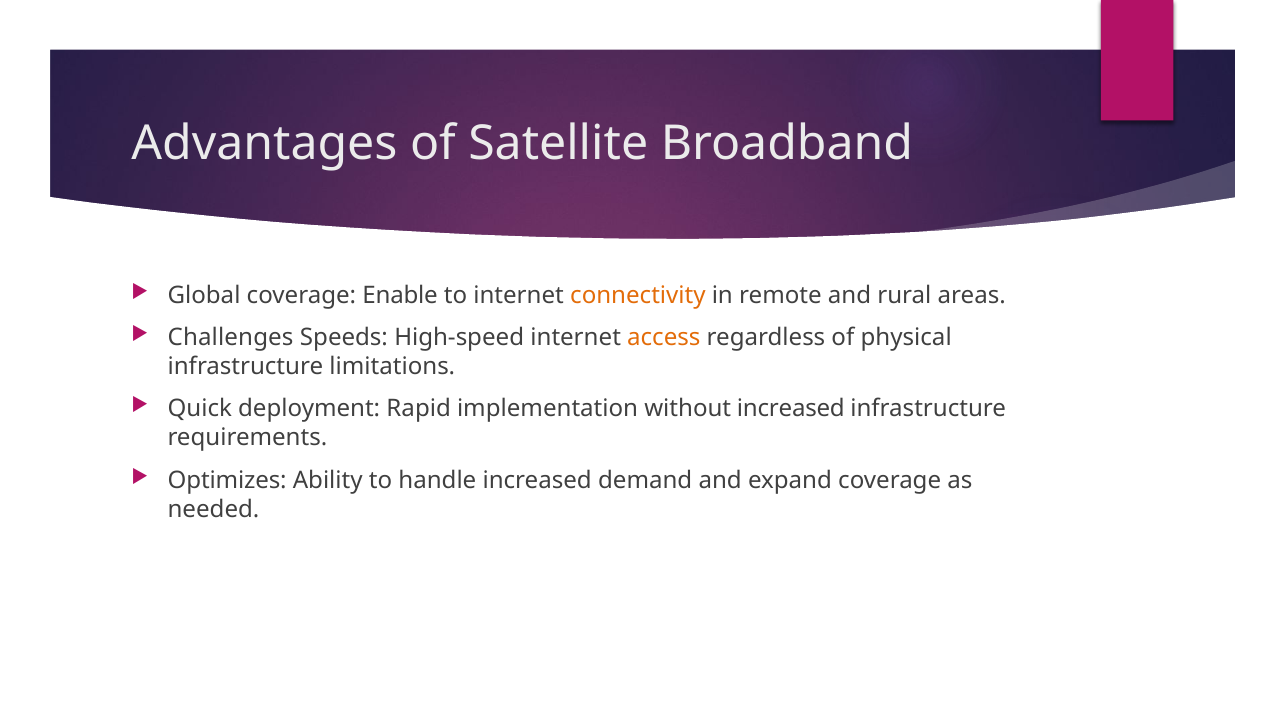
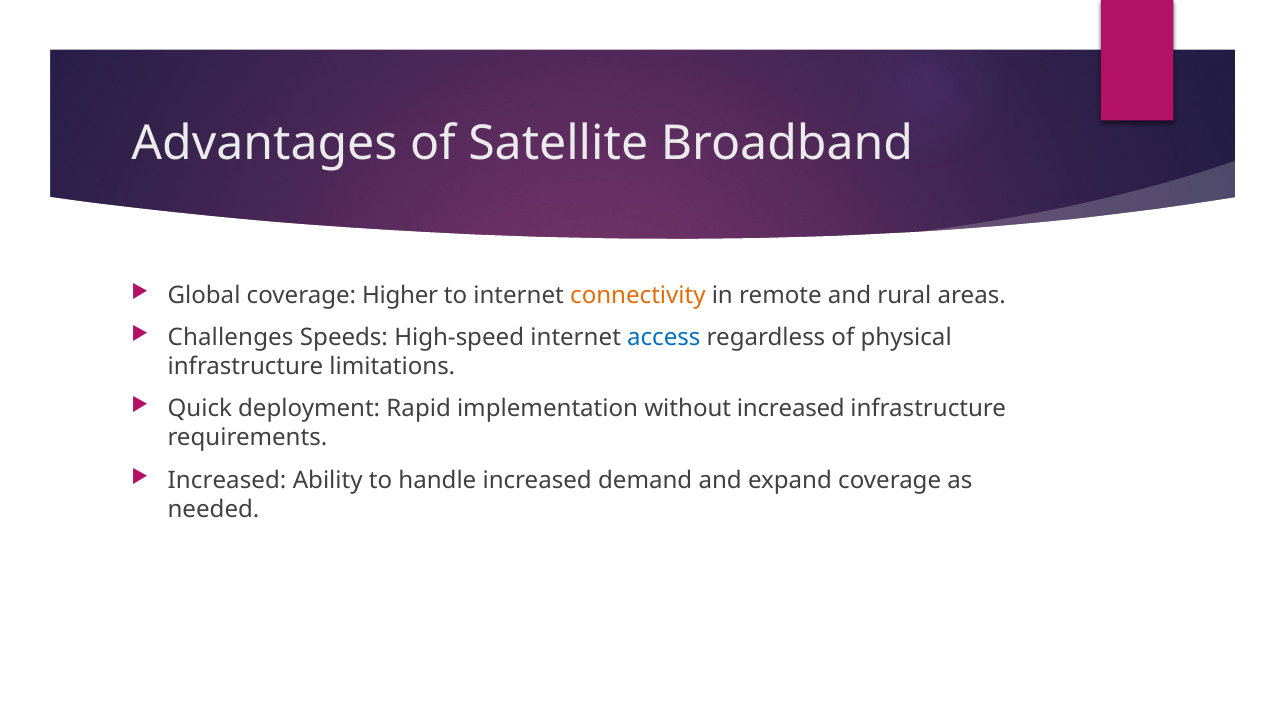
Enable: Enable -> Higher (400, 296)
access colour: orange -> blue (664, 338)
Optimizes: Optimizes -> Increased (227, 480)
